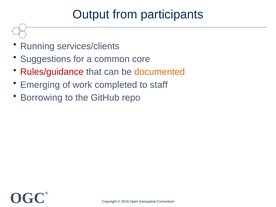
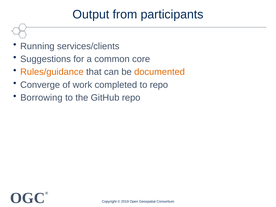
Rules/guidance colour: red -> orange (52, 72)
Emerging: Emerging -> Converge (40, 85)
to staff: staff -> repo (159, 85)
